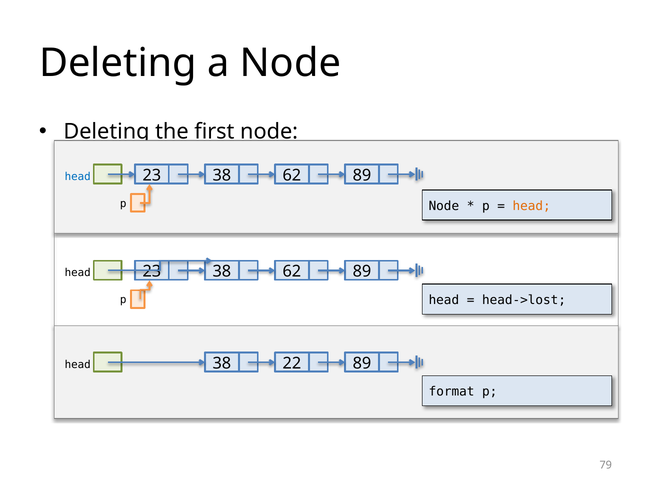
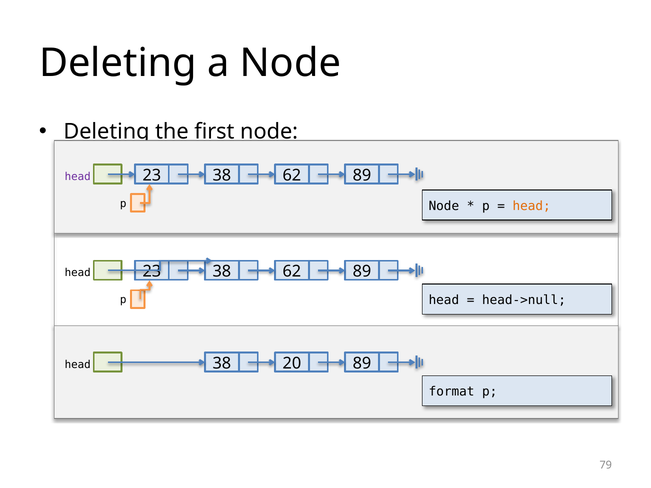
head colour: blue -> purple (78, 177)
head->lost: head->lost -> head->null (524, 300)
22: 22 -> 20 (292, 363)
